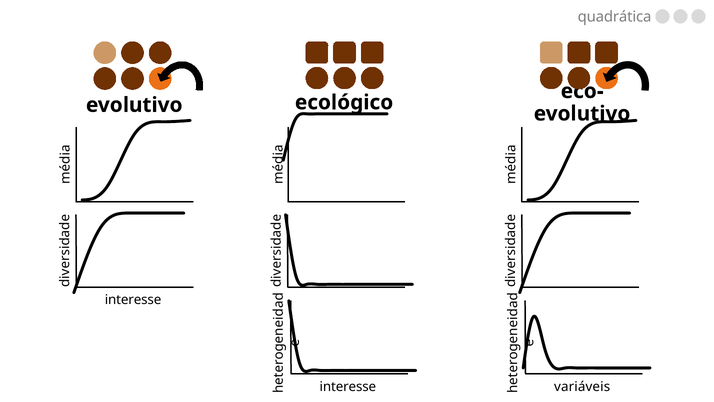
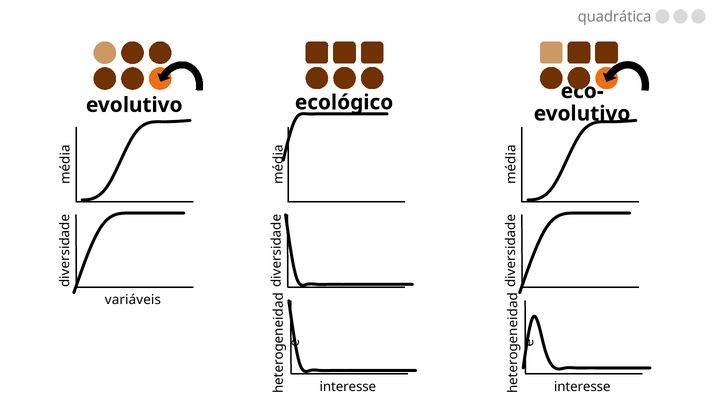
interesse: interesse -> variáveis (133, 300)
variáveis: variáveis -> interesse (582, 387)
